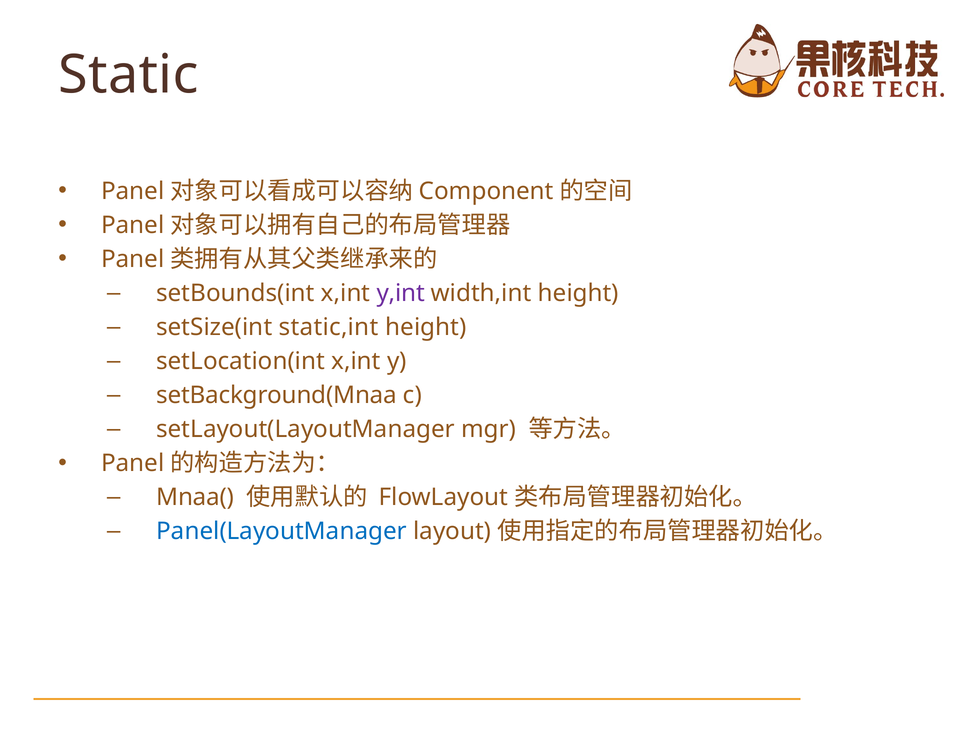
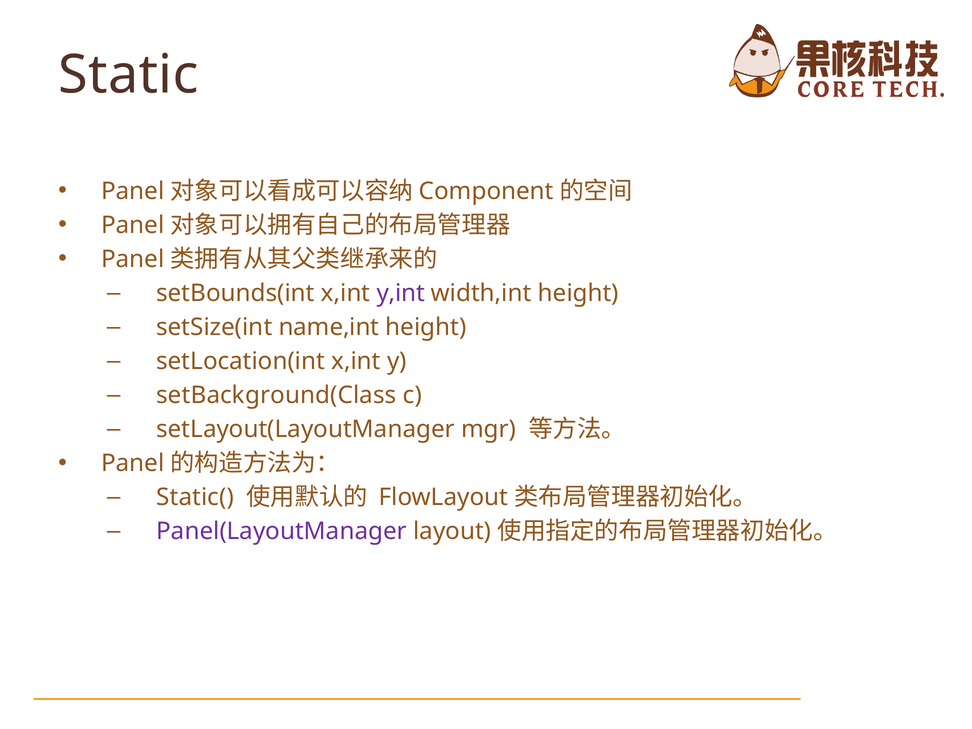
static,int: static,int -> name,int (329, 327)
setBackground(Mnaa: setBackground(Mnaa -> setBackground(Class (276, 395)
Mnaa(: Mnaa( -> Static( (195, 497)
Panel(LayoutManager colour: blue -> purple (282, 531)
